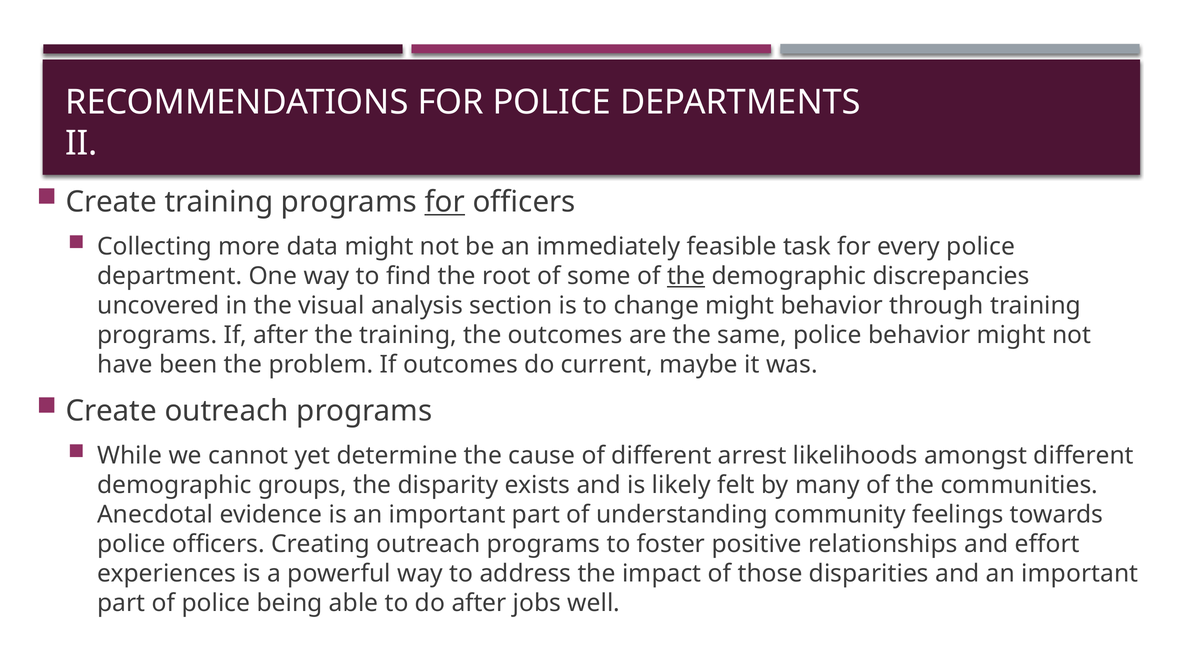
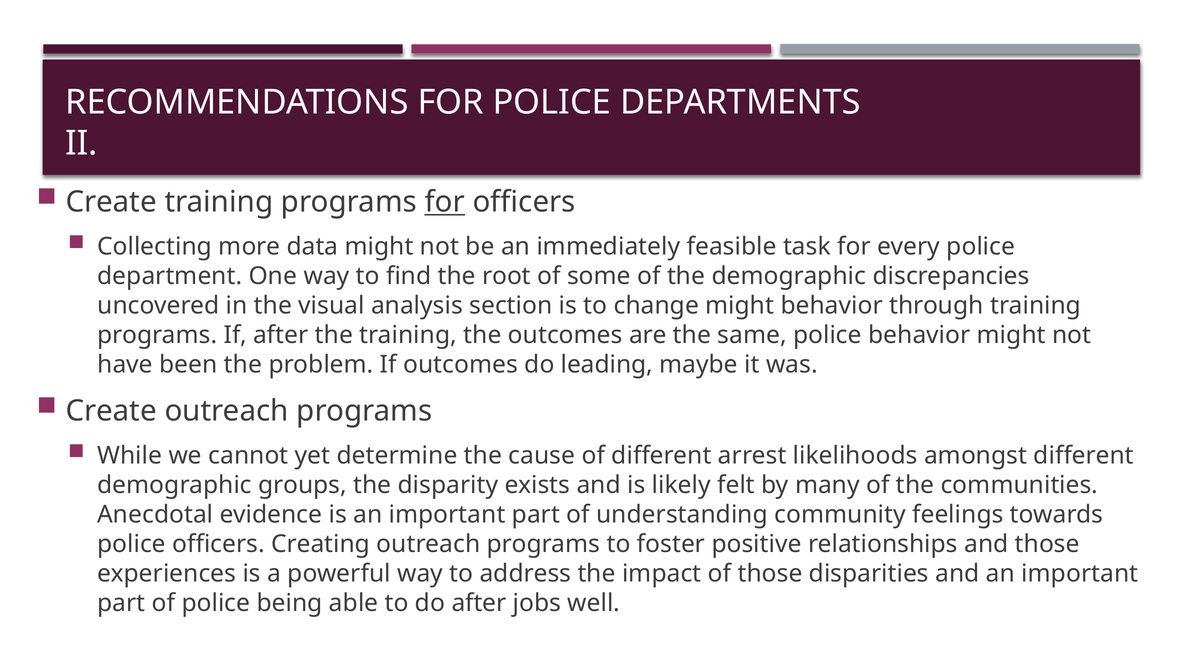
the underline: present -> none (686, 276)
current: current -> leading (607, 365)
and effort: effort -> those (1047, 545)
